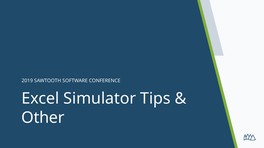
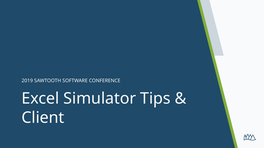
Other: Other -> Client (43, 118)
